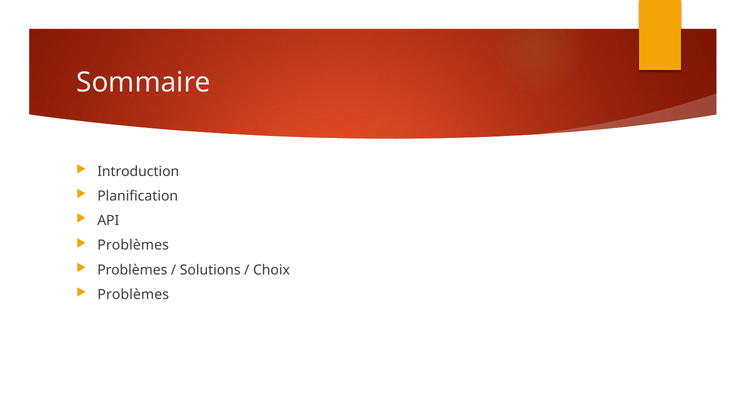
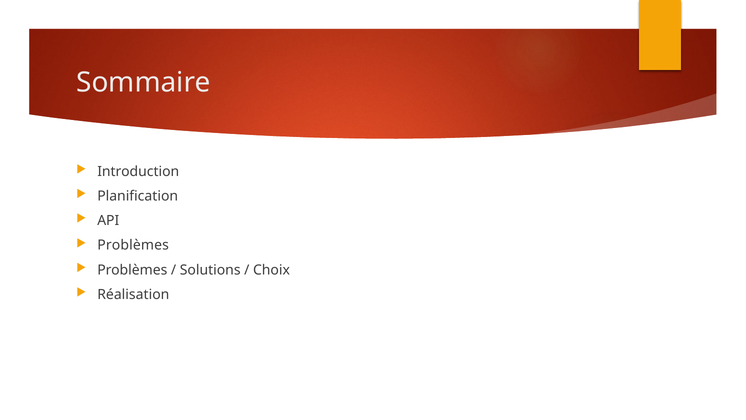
Problèmes: Problèmes -> Réalisation (133, 294)
